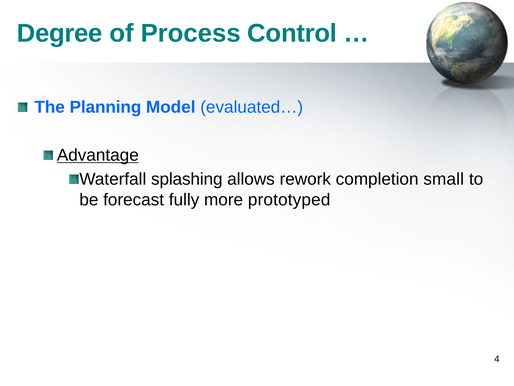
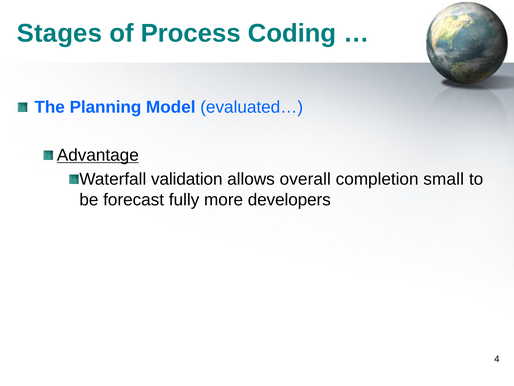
Degree: Degree -> Stages (59, 33)
Control: Control -> Coding (292, 33)
splashing: splashing -> validation (187, 179)
rework: rework -> overall (305, 179)
prototyped: prototyped -> developers (289, 199)
